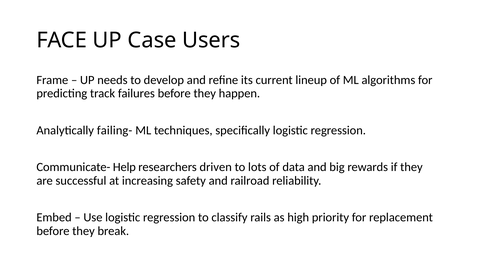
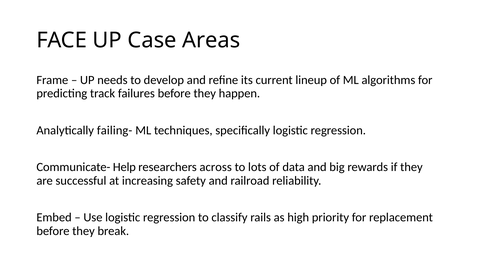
Users: Users -> Areas (211, 40)
driven: driven -> across (216, 167)
